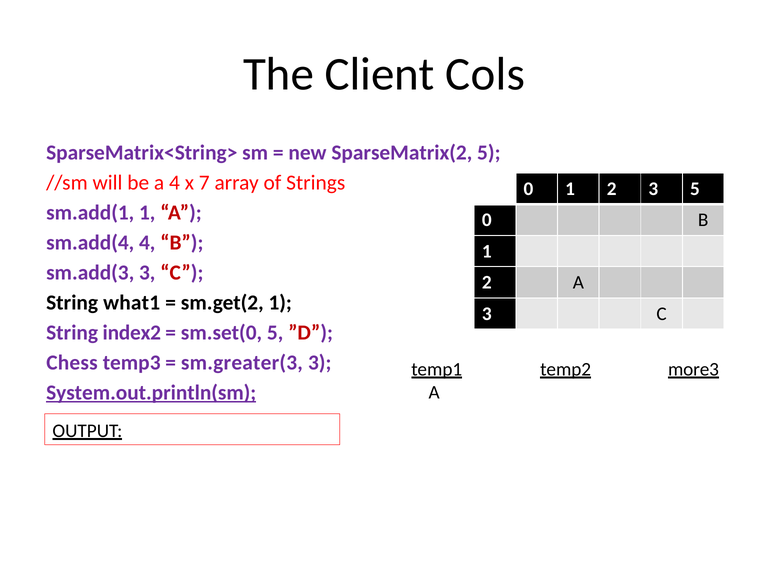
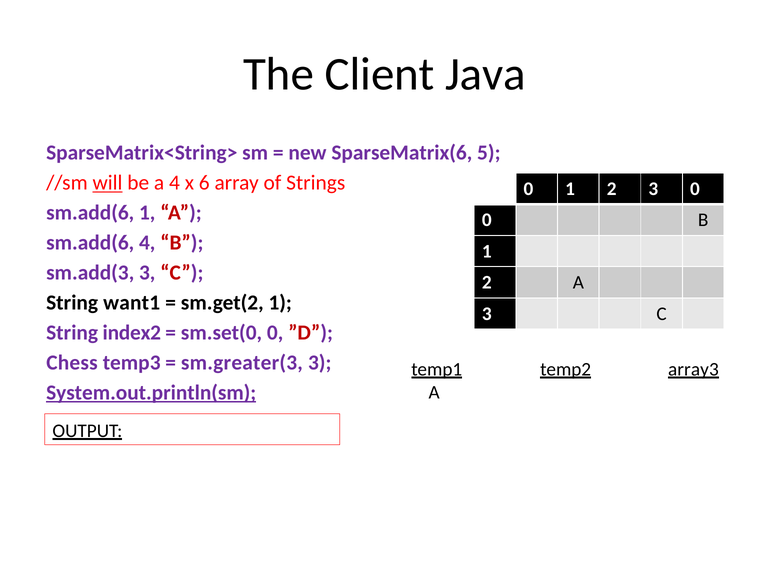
Cols: Cols -> Java (485, 74)
SparseMatrix(2: SparseMatrix(2 -> SparseMatrix(6 (402, 153)
will underline: none -> present (108, 183)
7: 7 -> 6 (204, 183)
3 5: 5 -> 0 (695, 189)
sm.add(1: sm.add(1 -> sm.add(6 (90, 213)
sm.add(4: sm.add(4 -> sm.add(6 (90, 243)
what1: what1 -> want1 (132, 302)
sm.set(0 5: 5 -> 0 (275, 332)
more3: more3 -> array3 (693, 369)
